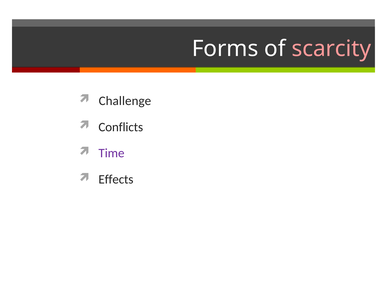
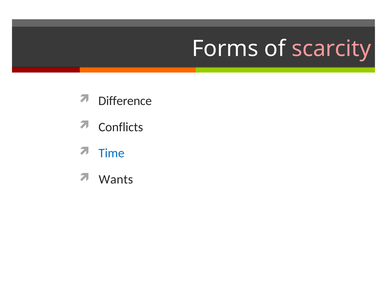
Challenge: Challenge -> Difference (125, 101)
Time colour: purple -> blue (111, 153)
Effects: Effects -> Wants (116, 180)
